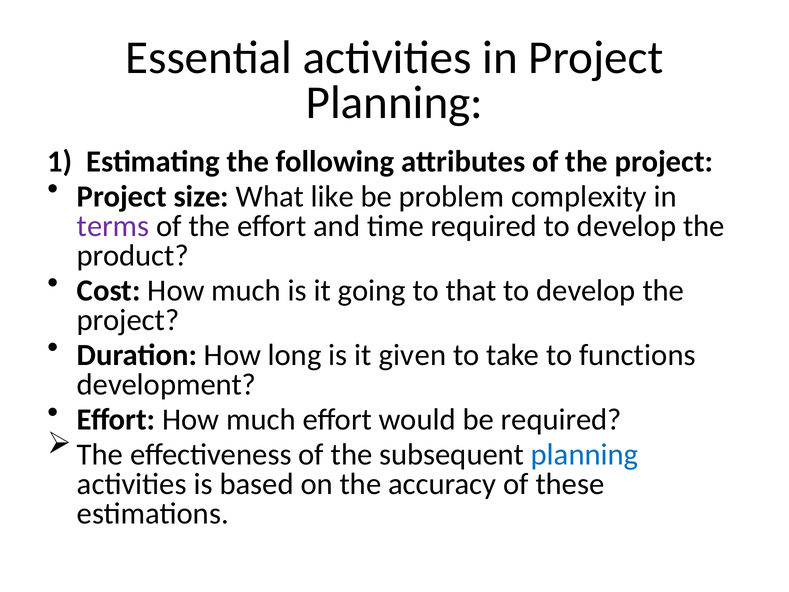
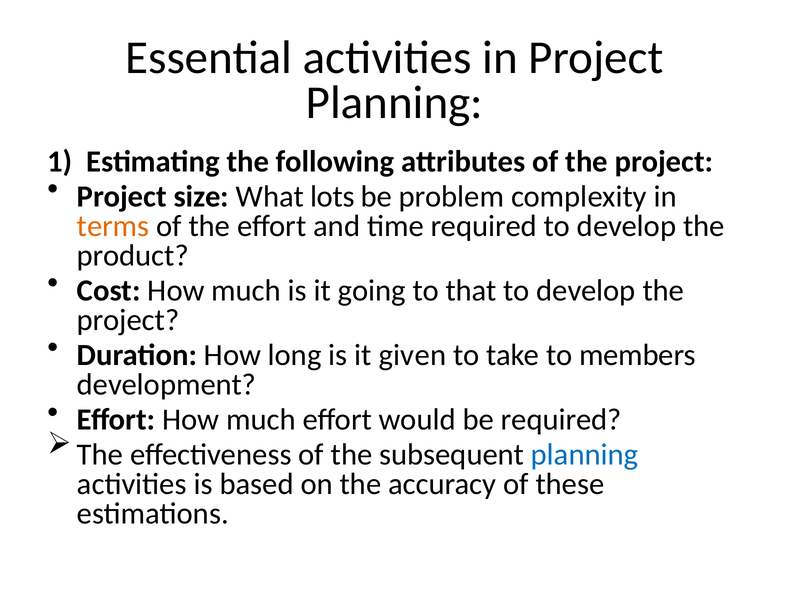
like: like -> lots (332, 196)
terms colour: purple -> orange (113, 226)
functions: functions -> members (638, 355)
